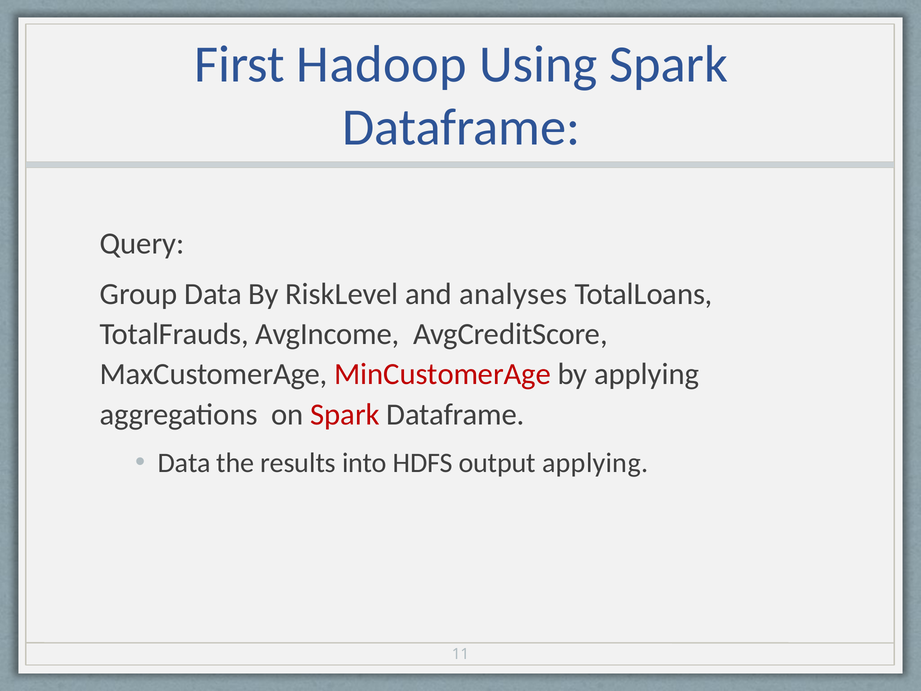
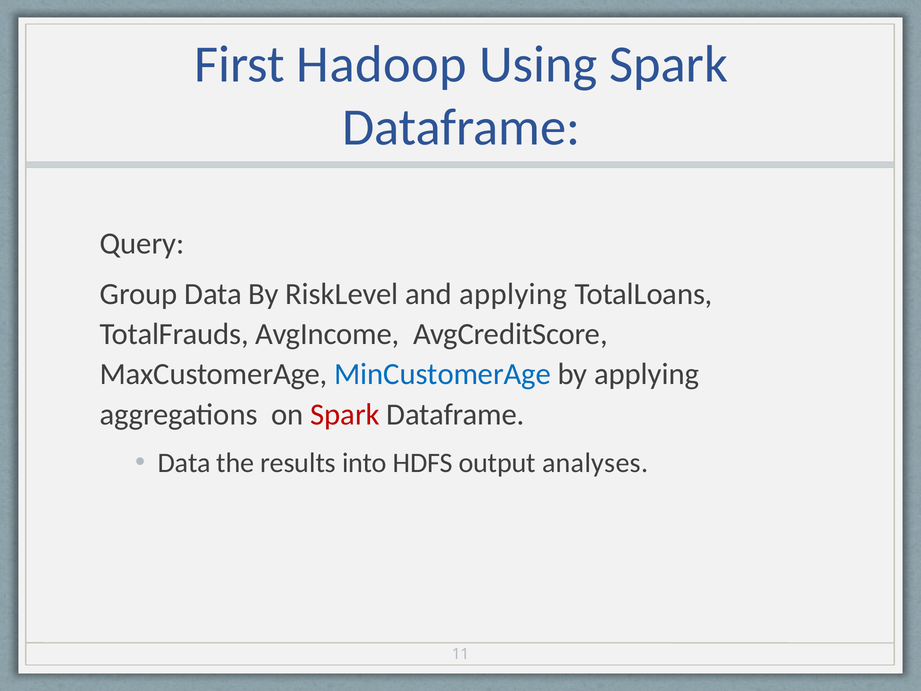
and analyses: analyses -> applying (513, 294)
MinCustomerAge colour: red -> blue (443, 374)
output applying: applying -> analyses (595, 463)
